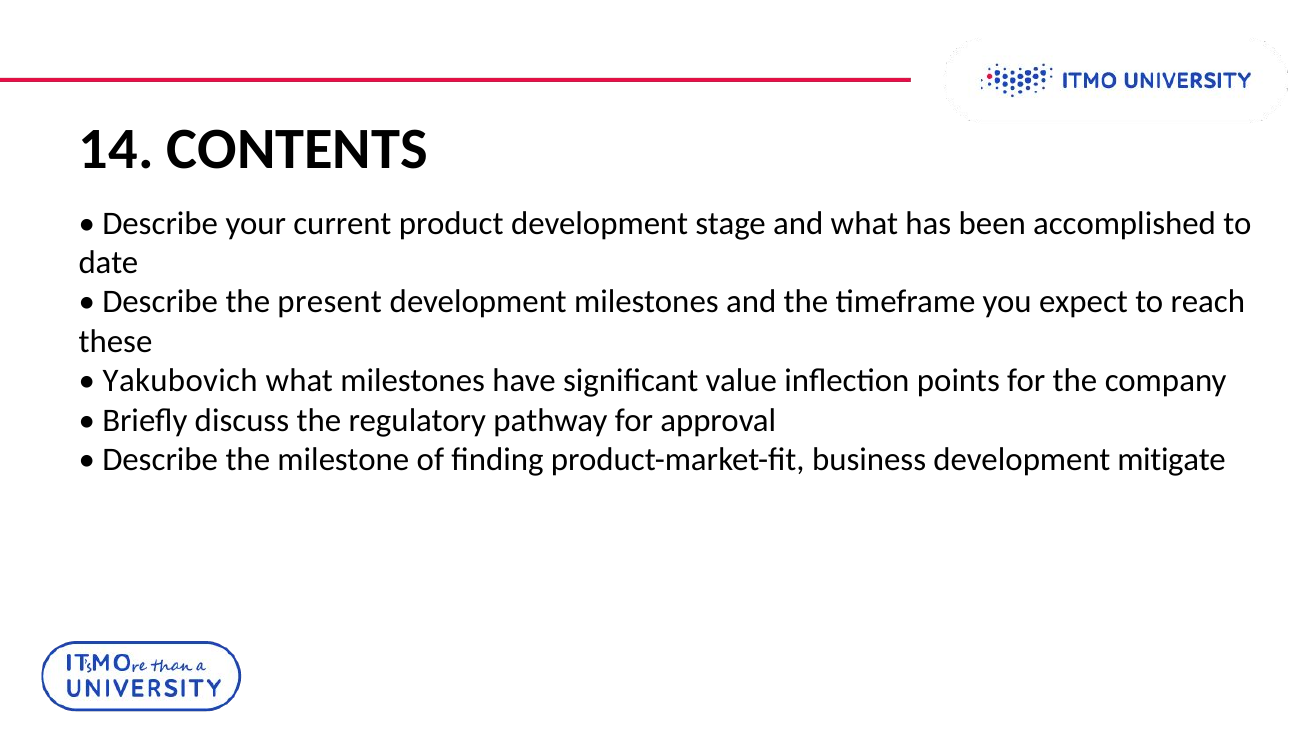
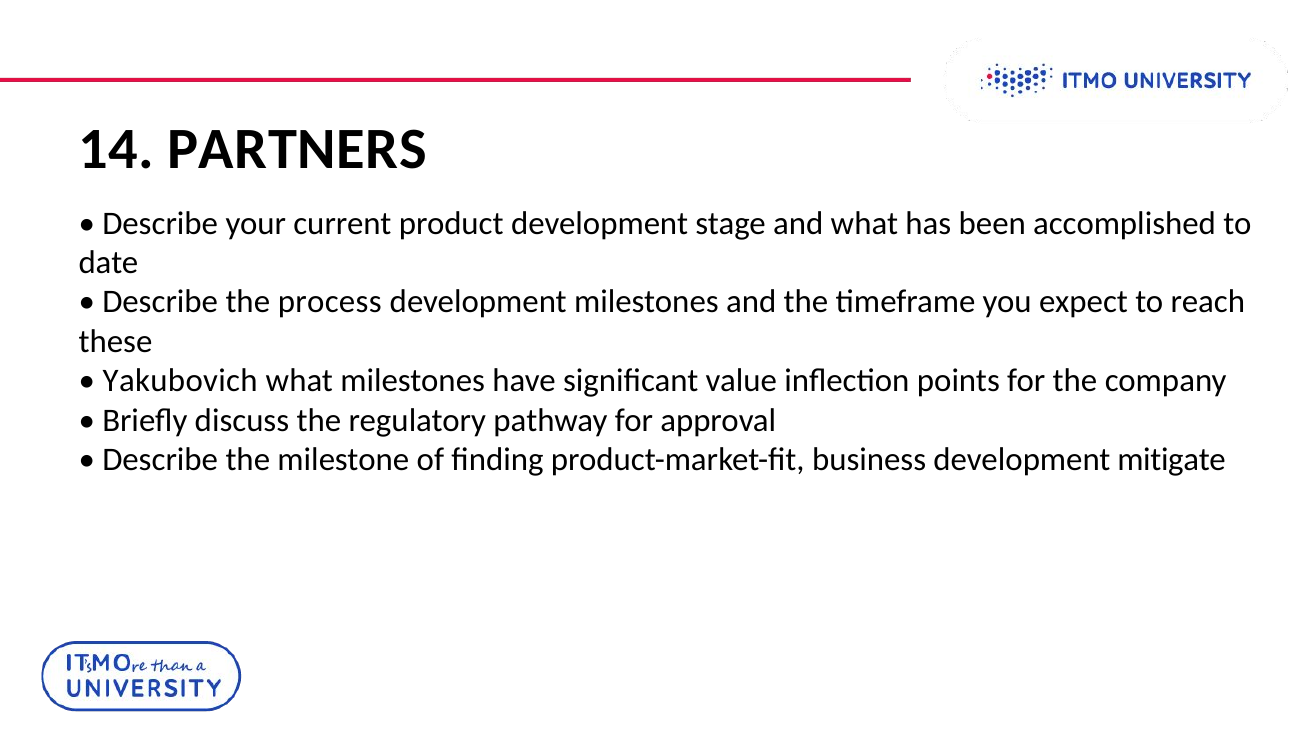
CONTENTS: CONTENTS -> PARTNERS (297, 150)
present: present -> process (330, 302)
